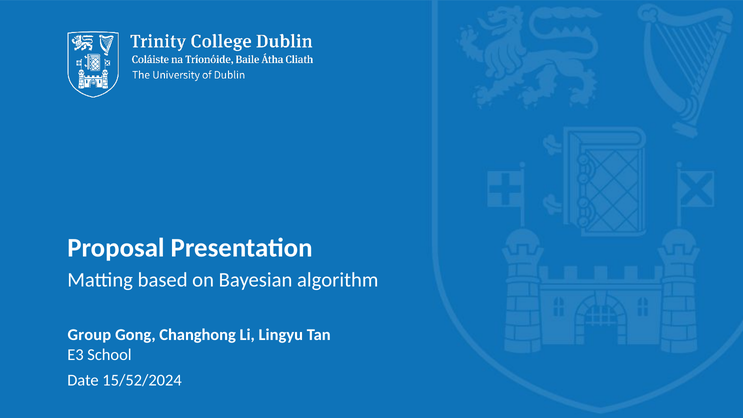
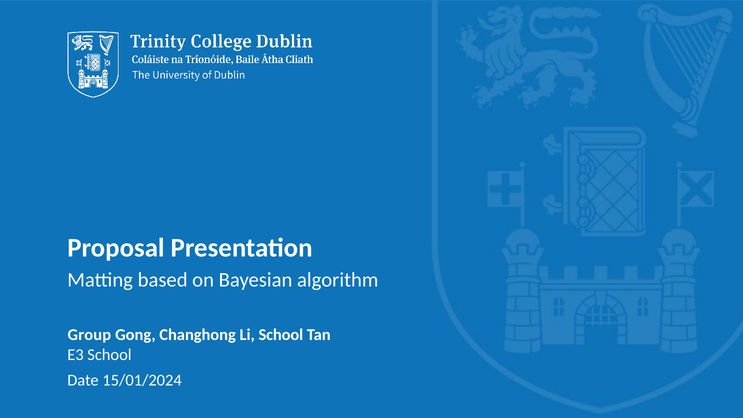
Li Lingyu: Lingyu -> School (281, 335)
15/52/2024: 15/52/2024 -> 15/01/2024 (142, 380)
